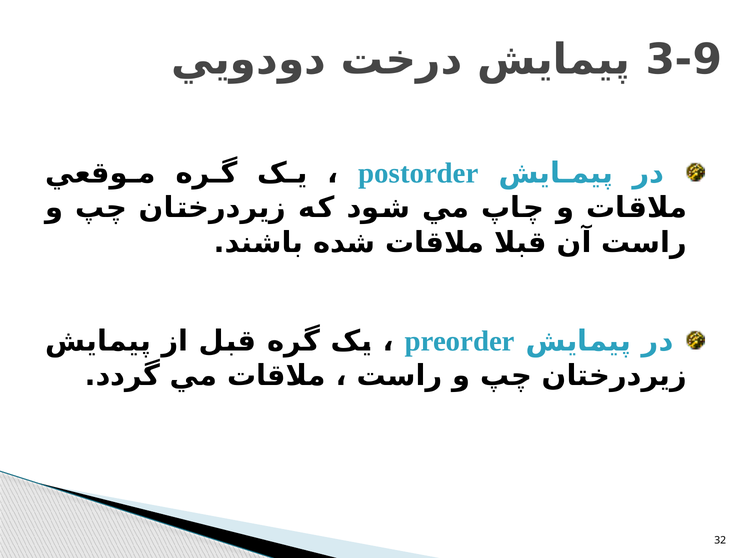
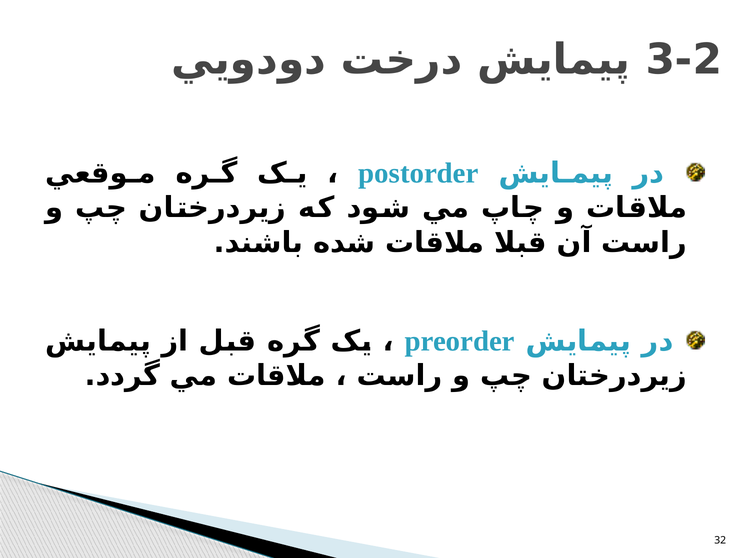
3-9: 3-9 -> 3-2 (684, 60)
